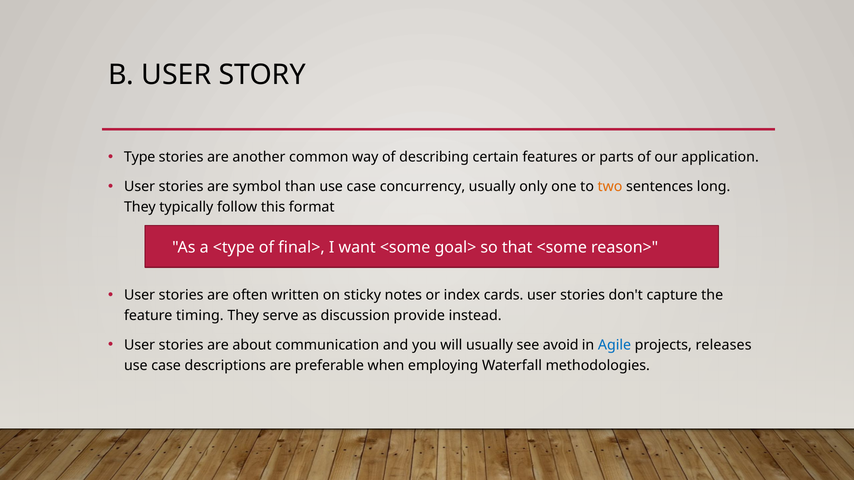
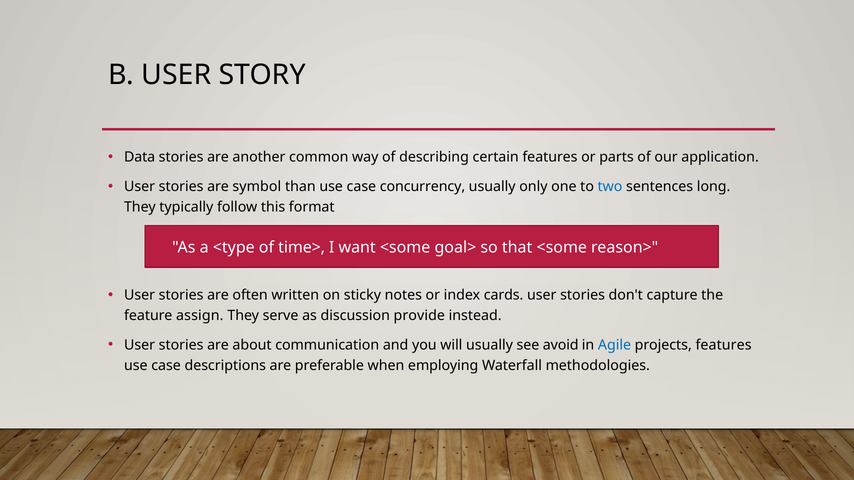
Type: Type -> Data (140, 157)
two colour: orange -> blue (610, 187)
final>: final> -> time> (302, 248)
timing: timing -> assign (200, 316)
projects releases: releases -> features (724, 345)
